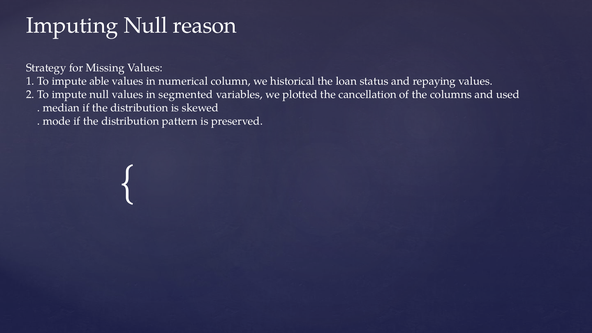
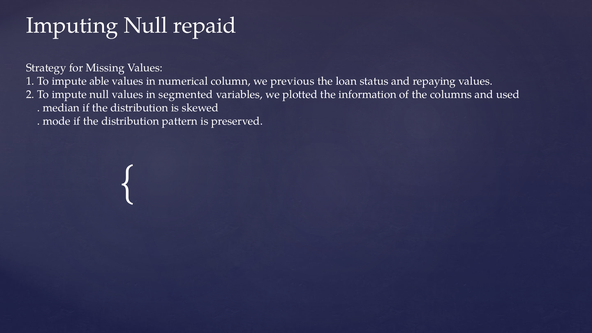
reason: reason -> repaid (205, 25)
historical: historical -> previous (292, 81)
cancellation: cancellation -> information (368, 95)
